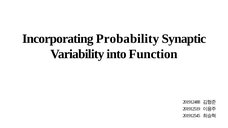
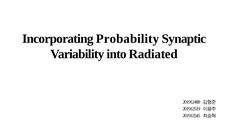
Function: Function -> Radiated (153, 54)
